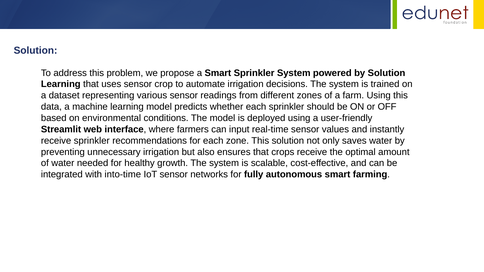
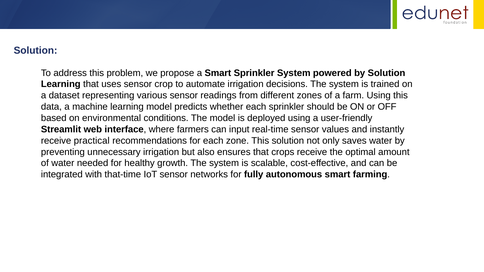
receive sprinkler: sprinkler -> practical (92, 141)
into-time: into-time -> that-time (123, 175)
